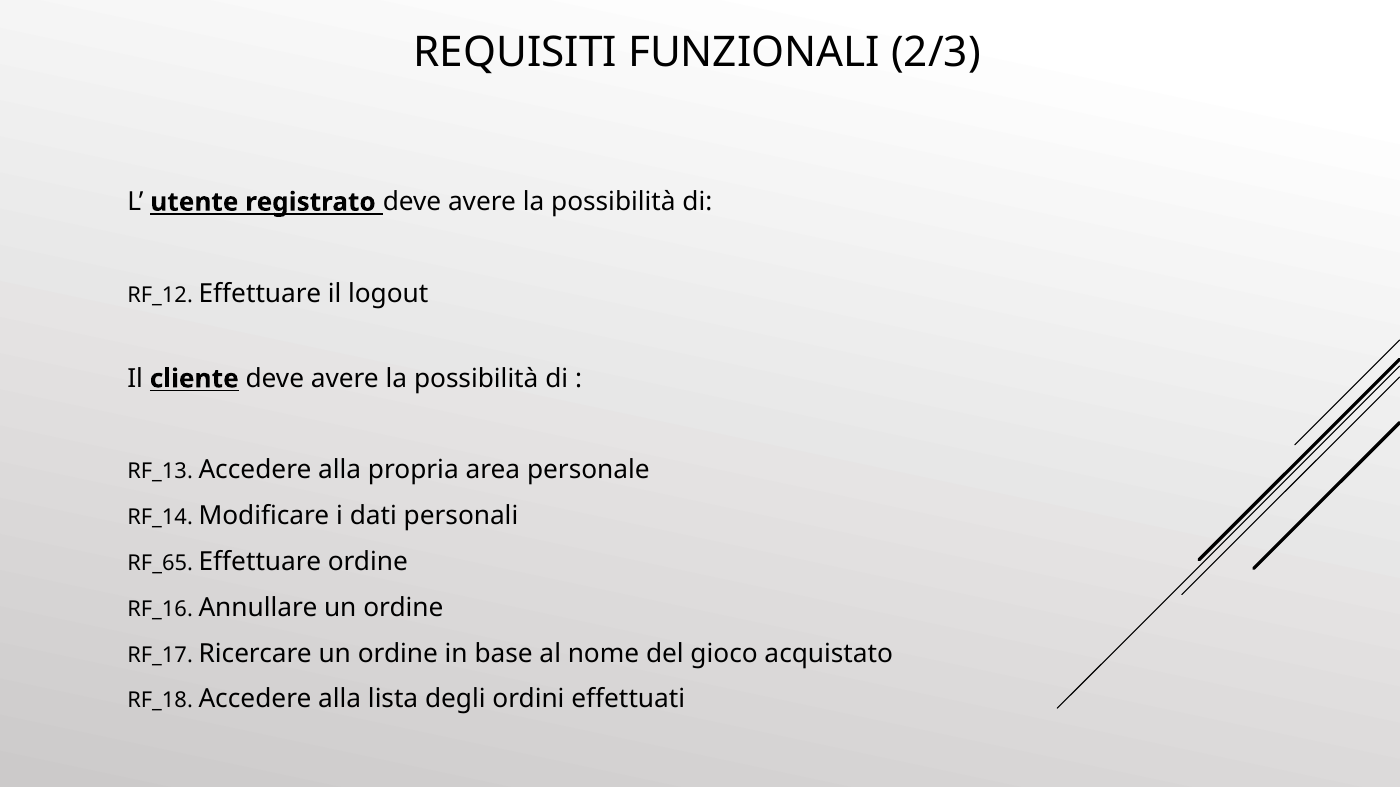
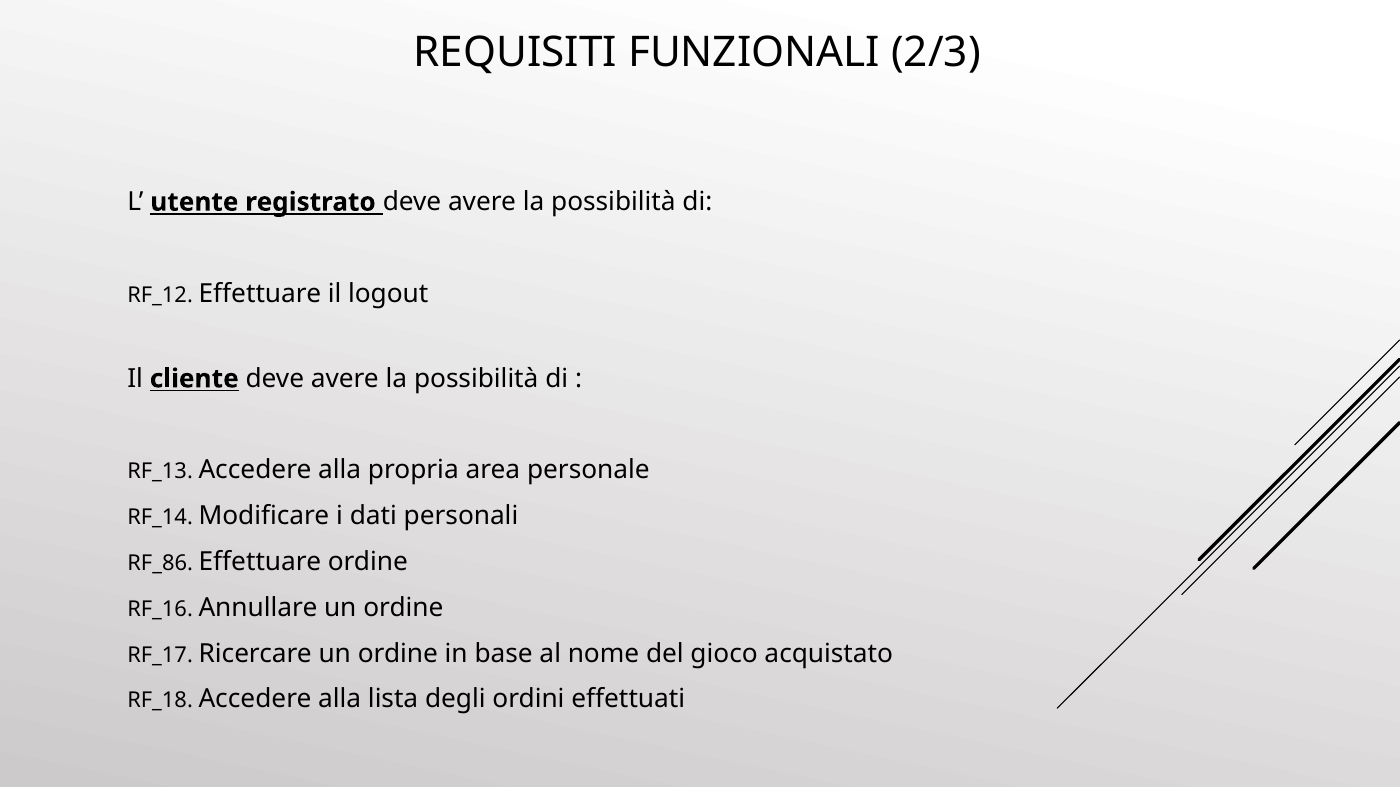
RF_65: RF_65 -> RF_86 (160, 564)
